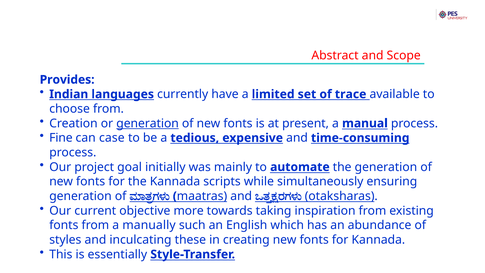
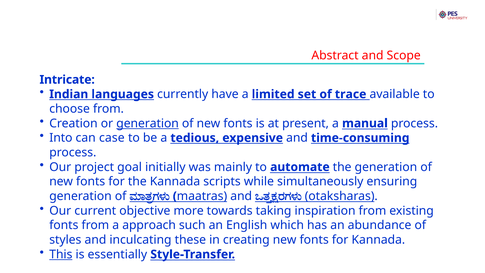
Provides: Provides -> Intricate (67, 80)
Fine: Fine -> Into (61, 138)
manually: manually -> approach (149, 225)
This underline: none -> present (61, 254)
